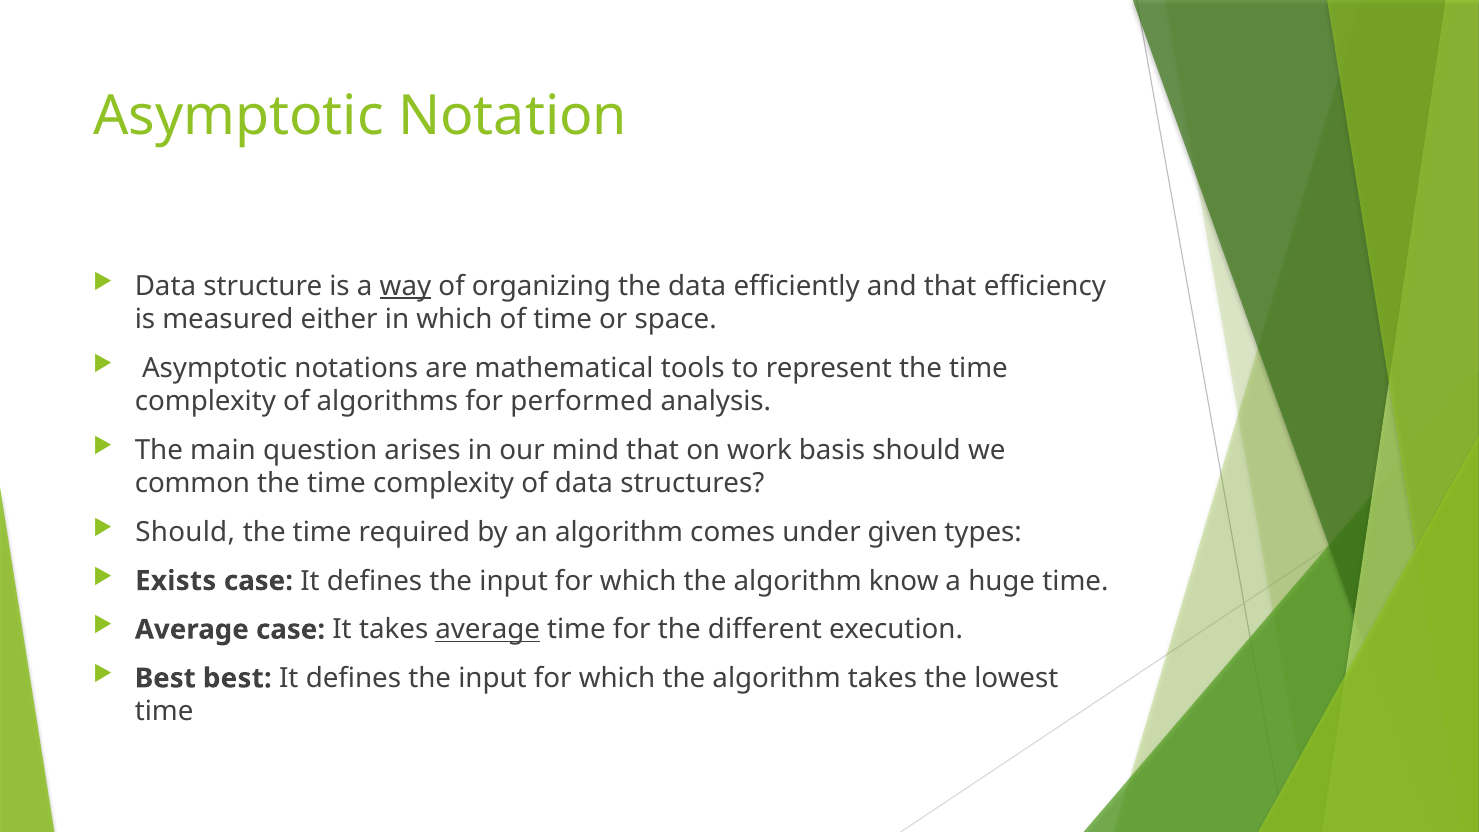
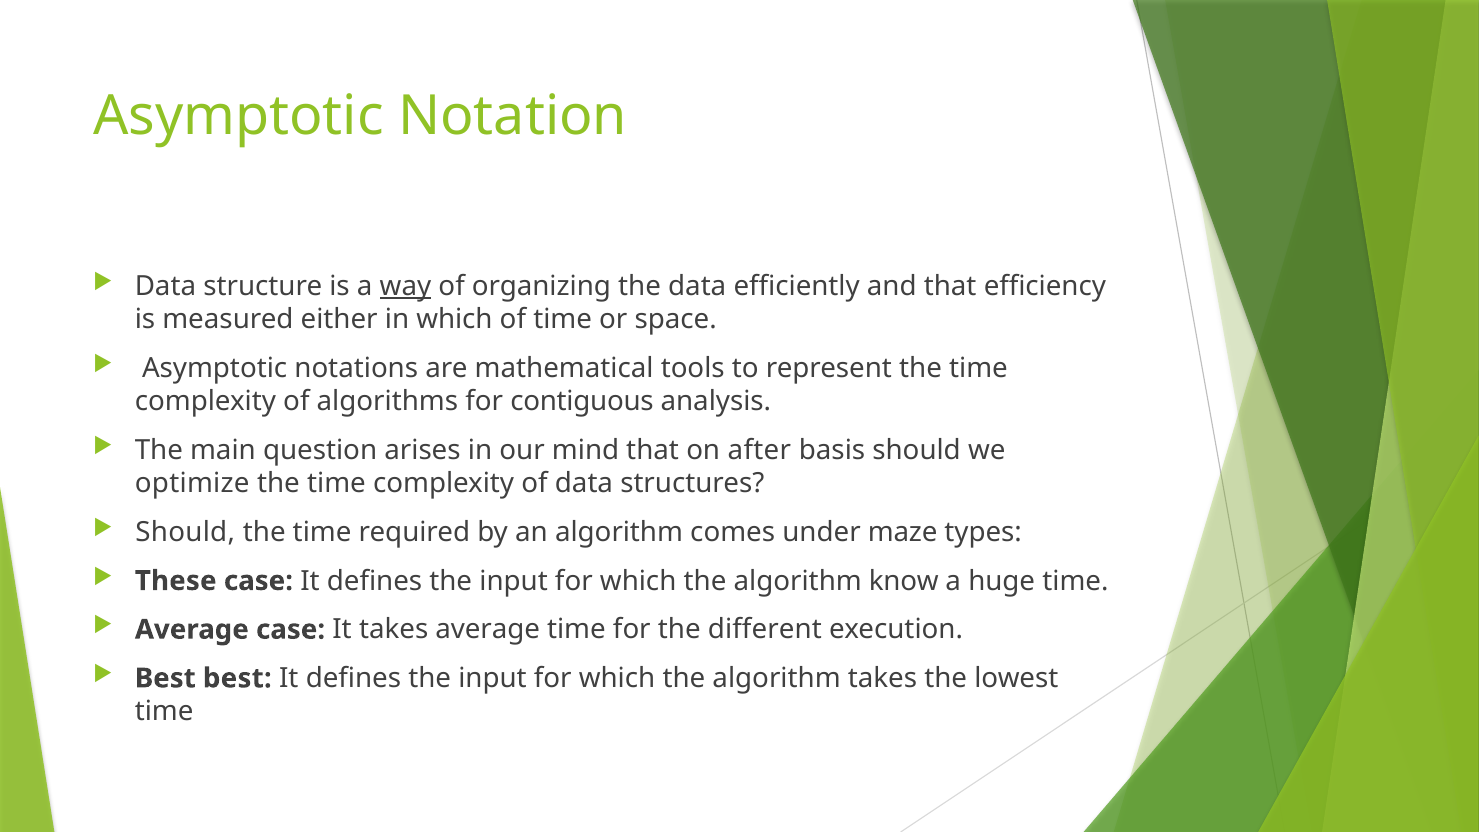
performed: performed -> contiguous (582, 401)
work: work -> after (759, 450)
common: common -> optimize (192, 483)
given: given -> maze (903, 532)
Exists: Exists -> These (176, 581)
average underline: present -> none (488, 630)
